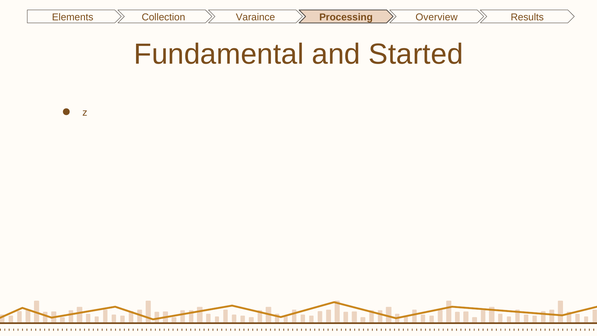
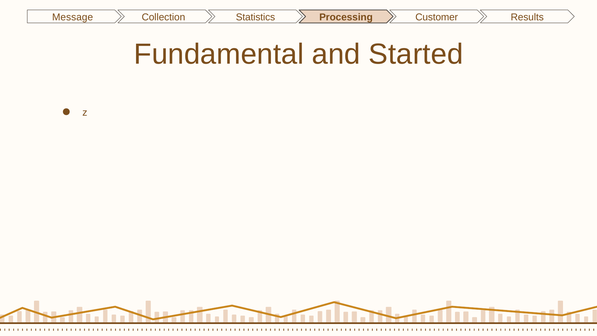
Elements: Elements -> Message (73, 17)
Varaince: Varaince -> Statistics (255, 17)
Overview: Overview -> Customer (437, 17)
